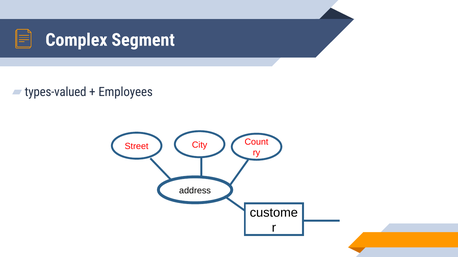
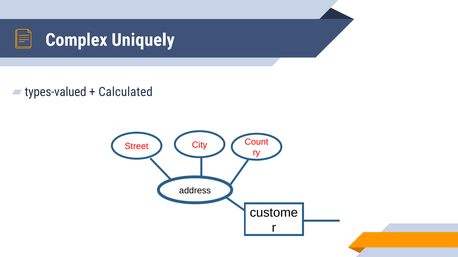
Segment: Segment -> Uniquely (143, 40)
Employees: Employees -> Calculated (126, 92)
